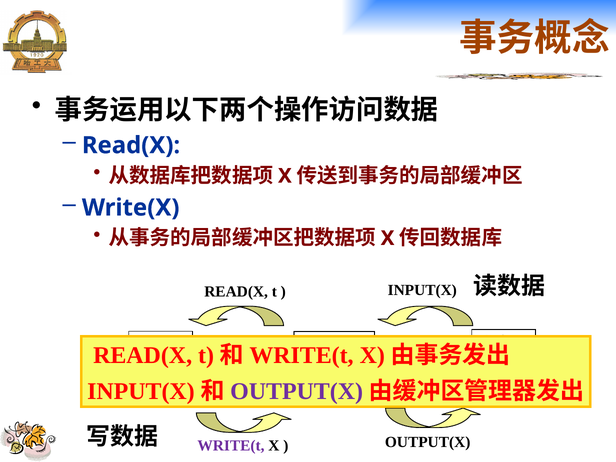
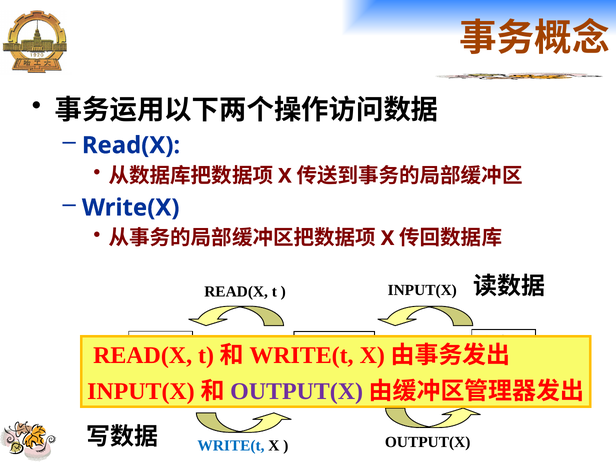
WRITE(t colour: purple -> blue (231, 446)
